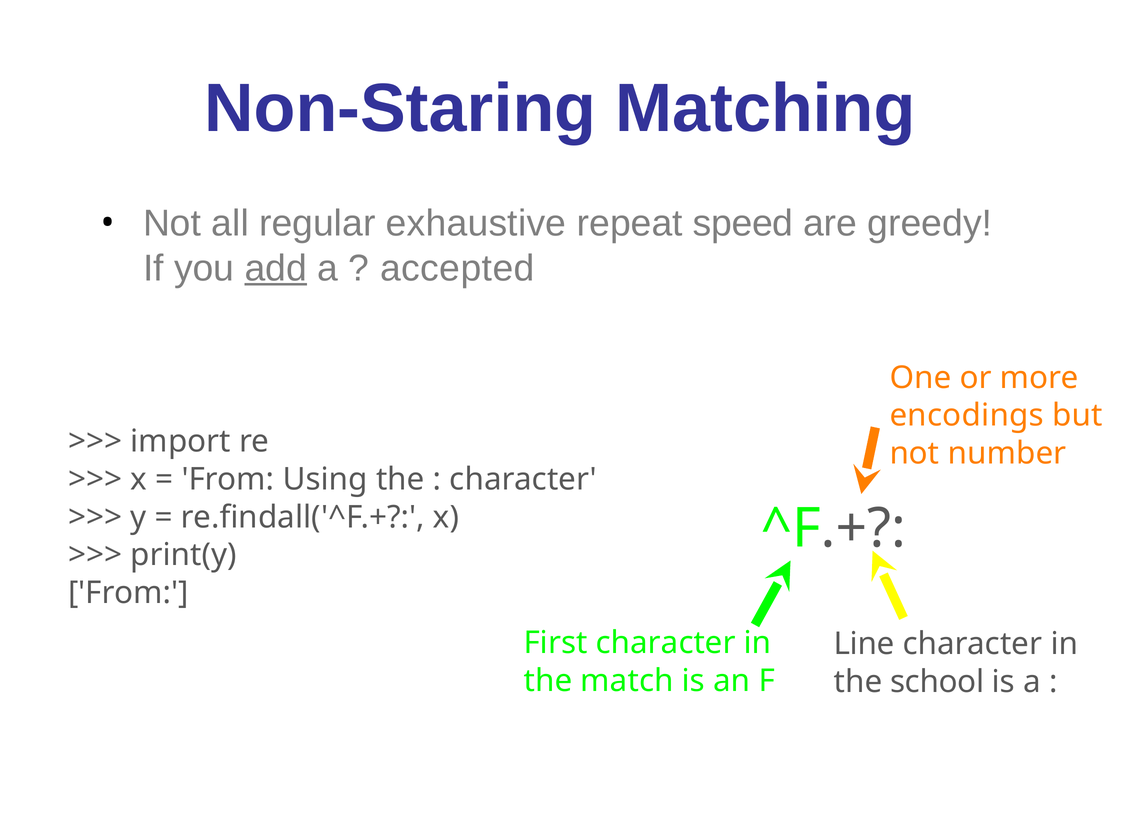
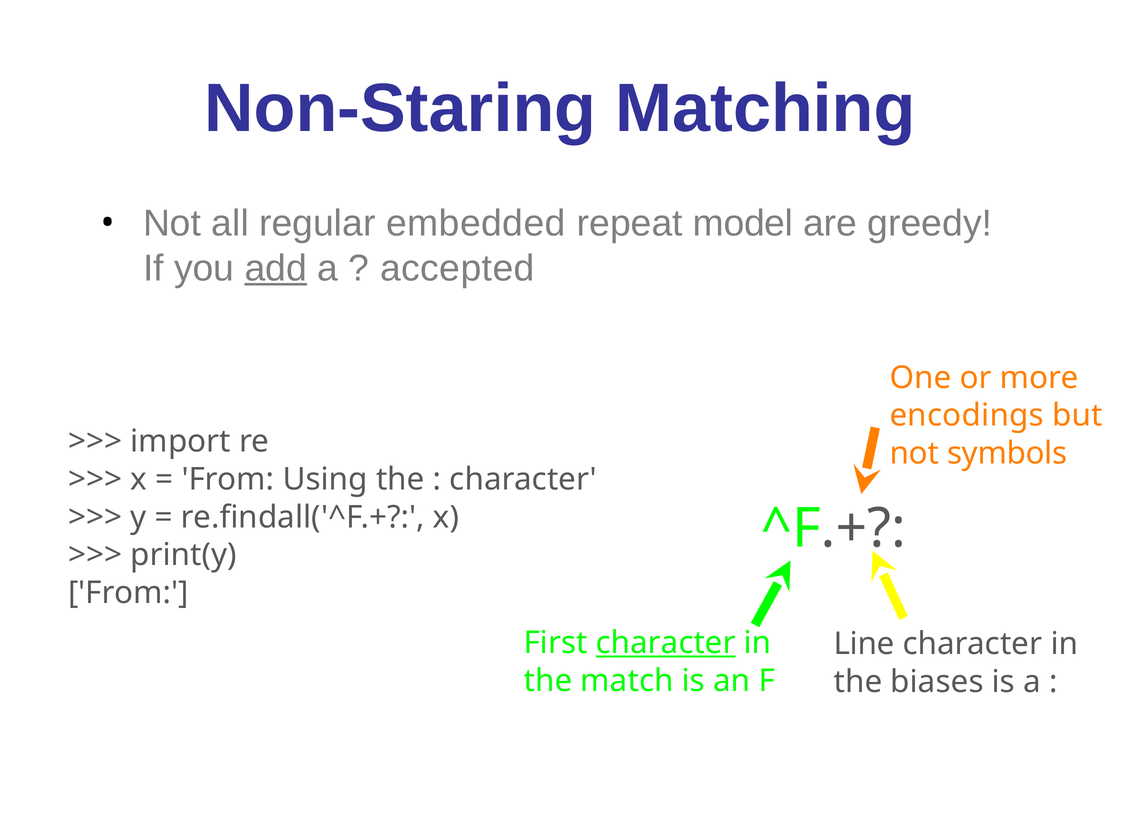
exhaustive: exhaustive -> embedded (476, 224)
speed: speed -> model (743, 224)
number: number -> symbols (1007, 454)
character underline: none -> present (666, 644)
school: school -> biases (937, 682)
